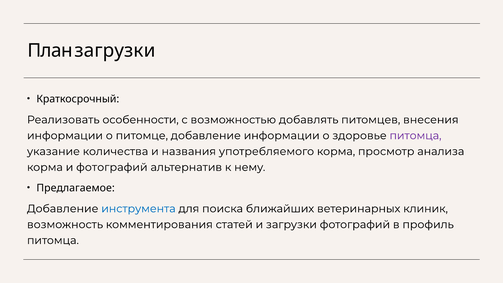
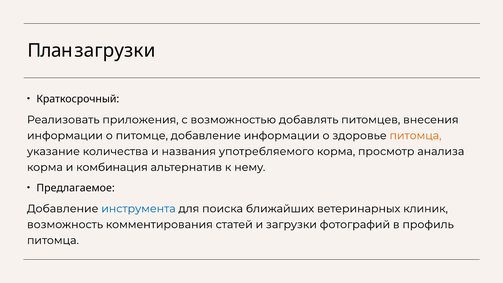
особенности: особенности -> приложения (140, 120)
питомца colour: purple -> orange (415, 136)
и фотографий: фотографий -> комбинация (112, 167)
